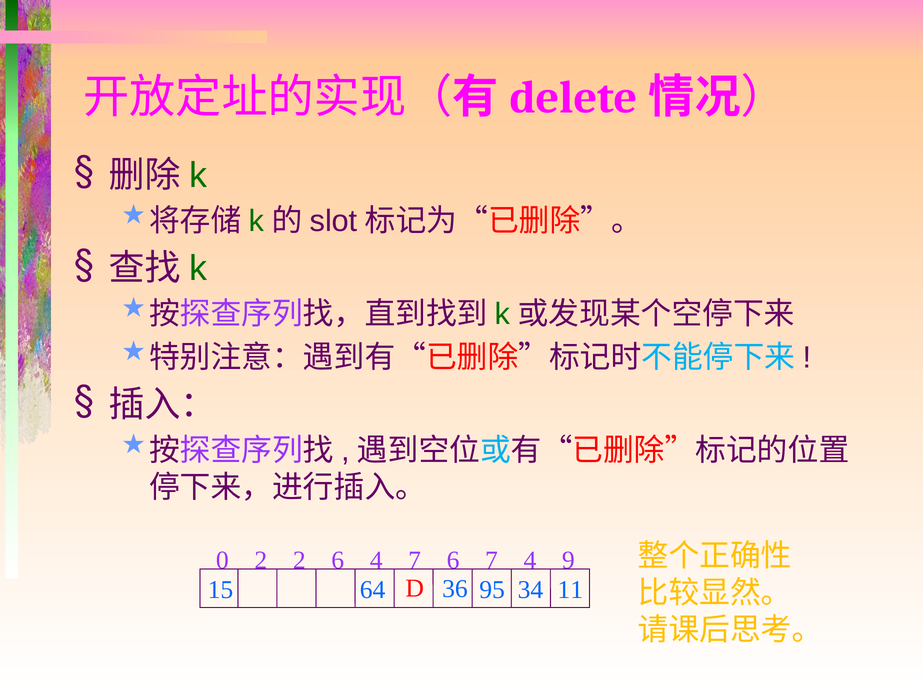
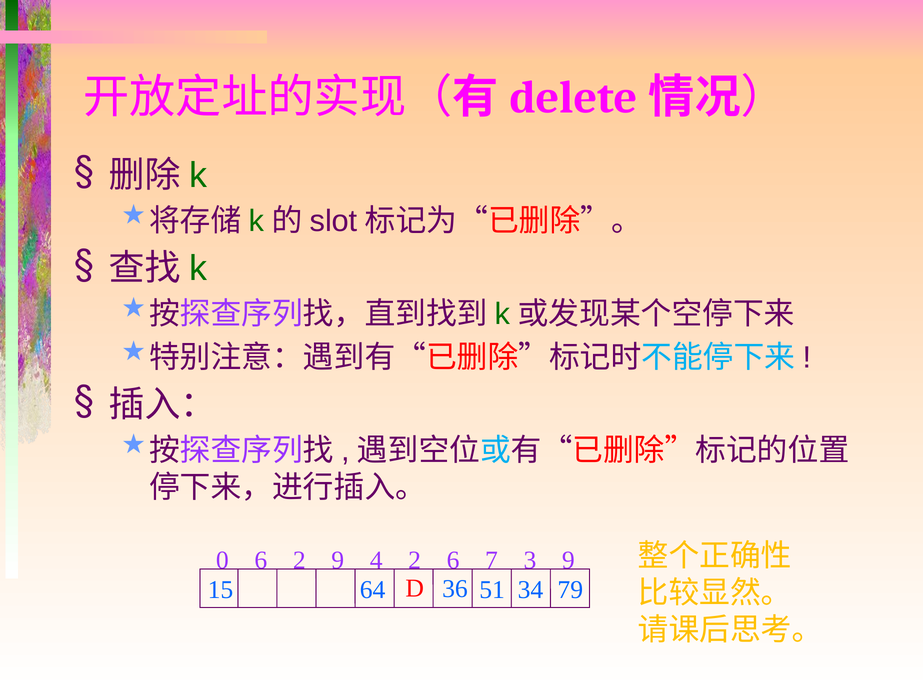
0 2: 2 -> 6 (261, 560)
2 6: 6 -> 9 (338, 560)
4 7: 7 -> 2 (415, 560)
7 4: 4 -> 3 (530, 560)
95: 95 -> 51 (492, 590)
11: 11 -> 79 (570, 590)
